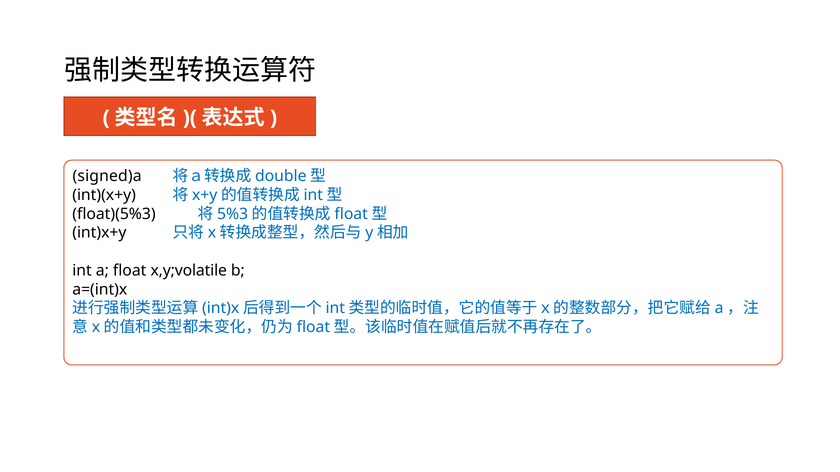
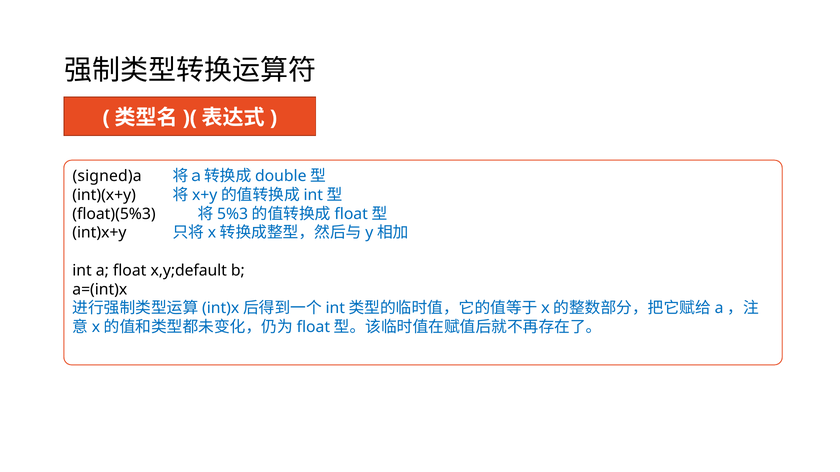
x,y;volatile: x,y;volatile -> x,y;default (189, 271)
